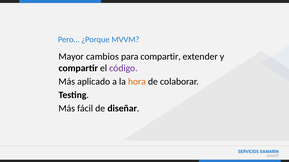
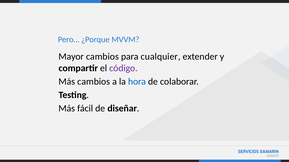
compartir: compartir -> cualquier (161, 57)
Más aplicado: aplicado -> cambios (94, 82)
hora colour: orange -> blue (137, 82)
